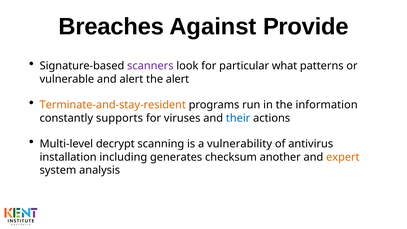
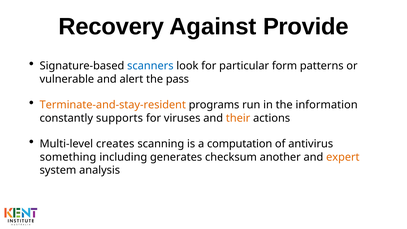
Breaches: Breaches -> Recovery (111, 27)
scanners colour: purple -> blue (150, 66)
what: what -> form (285, 66)
the alert: alert -> pass (177, 79)
their colour: blue -> orange (238, 118)
decrypt: decrypt -> creates (115, 144)
vulnerability: vulnerability -> computation (240, 144)
installation: installation -> something (68, 157)
